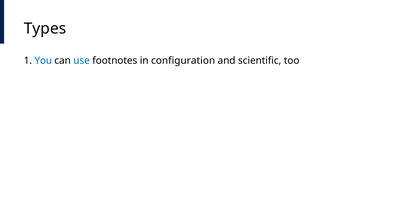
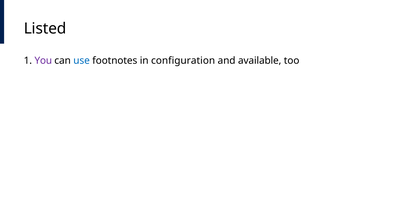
Types: Types -> Listed (45, 29)
You colour: blue -> purple (43, 61)
scientific: scientific -> available (260, 61)
